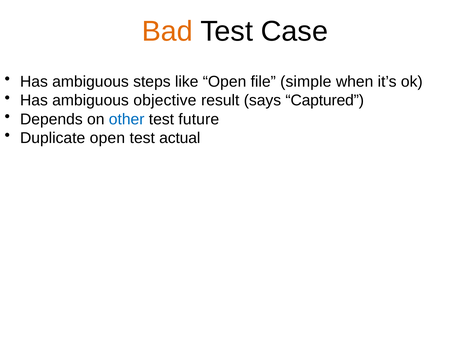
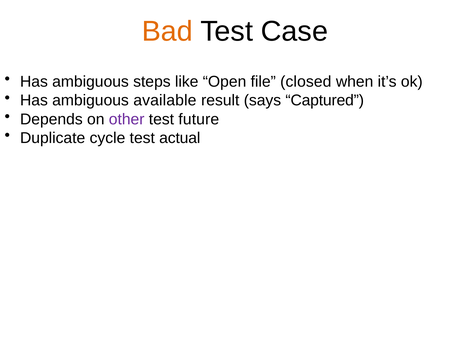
simple: simple -> closed (306, 82)
objective: objective -> available (165, 101)
other colour: blue -> purple (127, 119)
Duplicate open: open -> cycle (107, 138)
